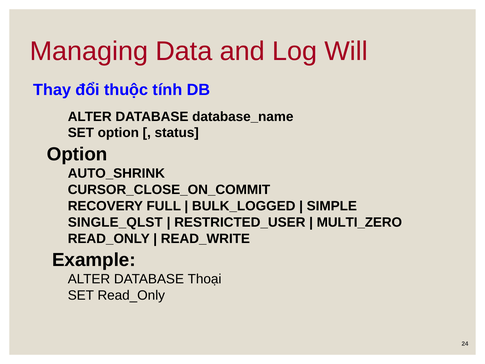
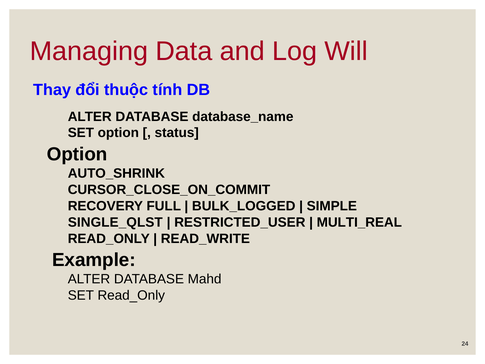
MULTI_ZERO: MULTI_ZERO -> MULTI_REAL (359, 222)
Thoại: Thoại -> Mahd (205, 279)
